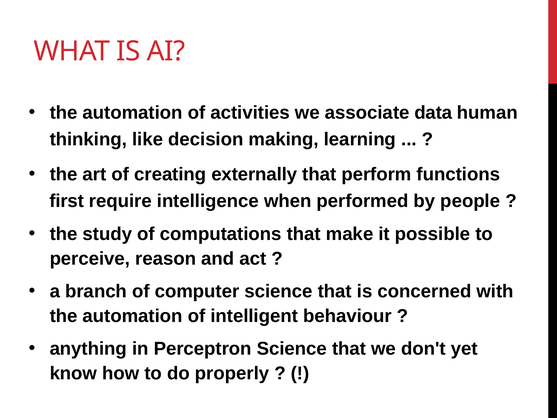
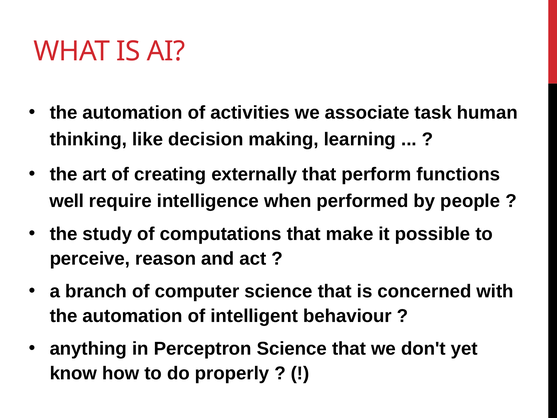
data: data -> task (433, 113)
first: first -> well (67, 201)
